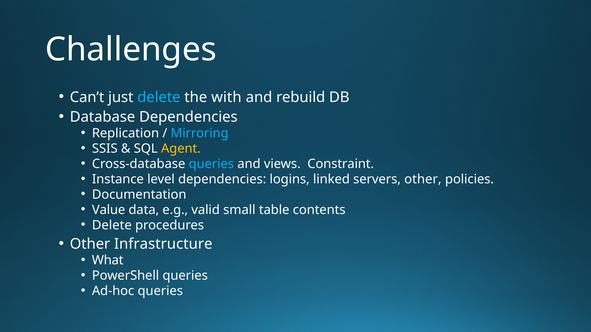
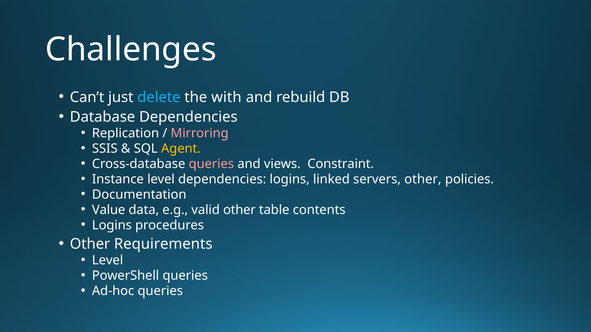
Mirroring colour: light blue -> pink (200, 134)
queries colour: light blue -> pink (211, 164)
valid small: small -> other (239, 210)
Delete: Delete -> Logins (112, 225)
Infrastructure: Infrastructure -> Requirements (163, 244)
What: What -> Level (108, 261)
